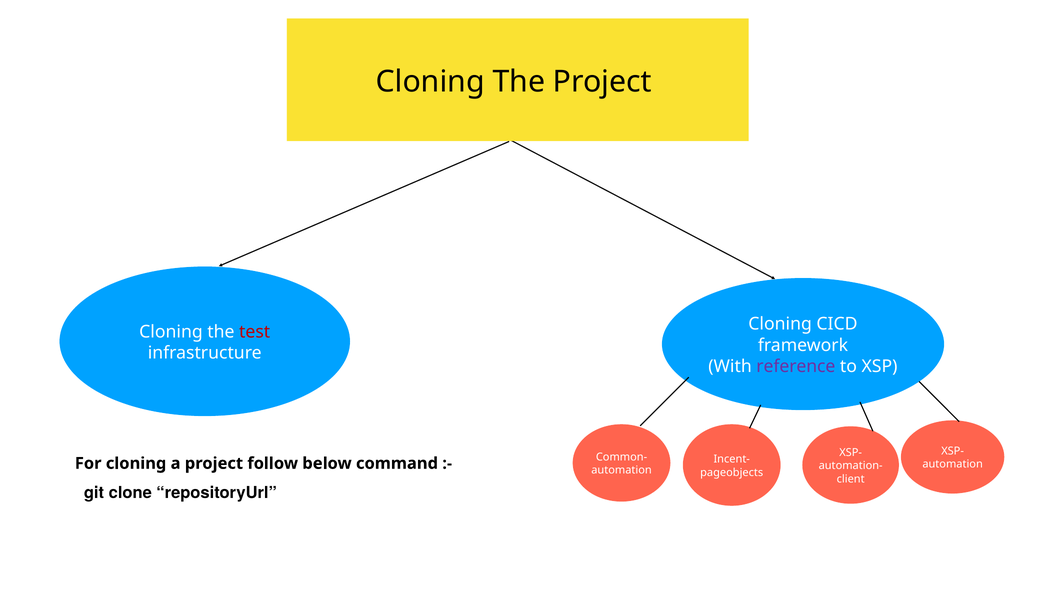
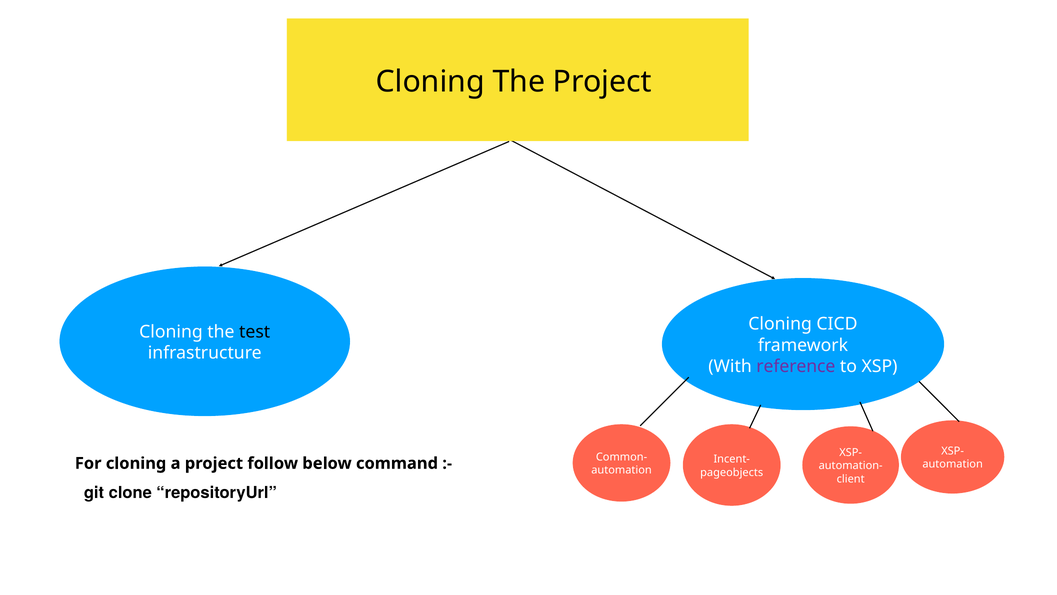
test colour: red -> black (255, 332)
